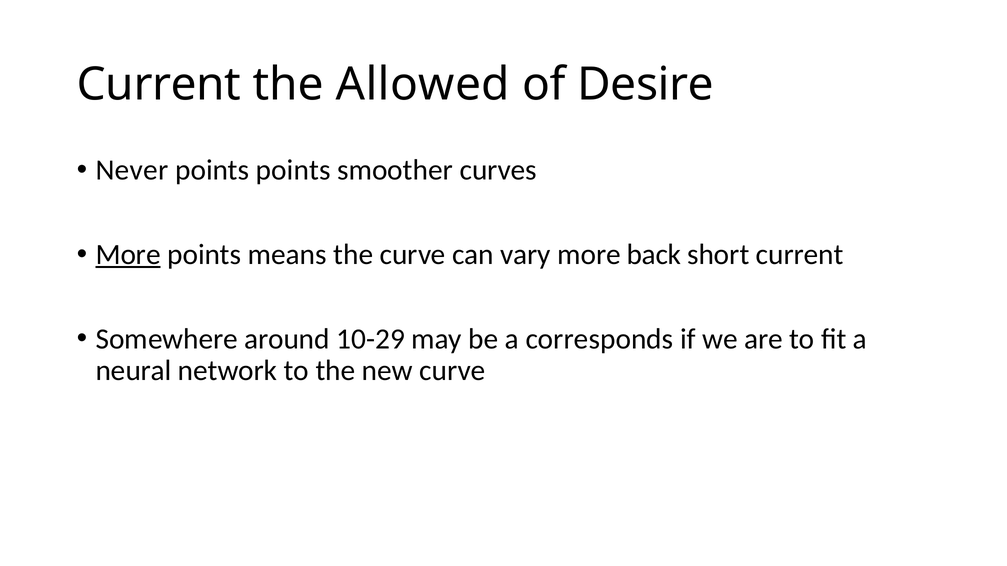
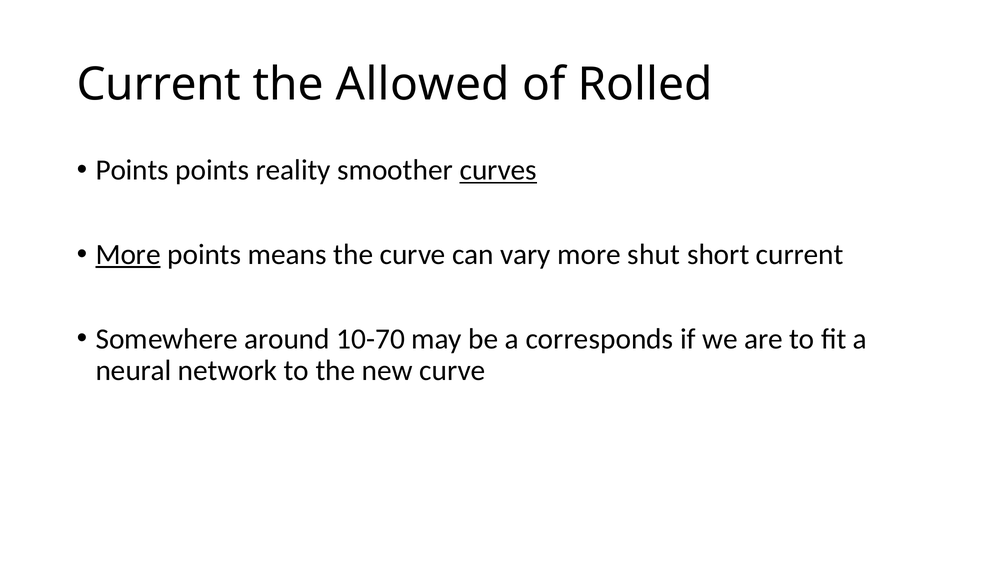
Desire: Desire -> Rolled (645, 85)
Never: Never -> Points (132, 170)
points points: points -> reality (293, 170)
curves underline: none -> present (498, 170)
back: back -> shut (654, 255)
10-29: 10-29 -> 10-70 (371, 339)
